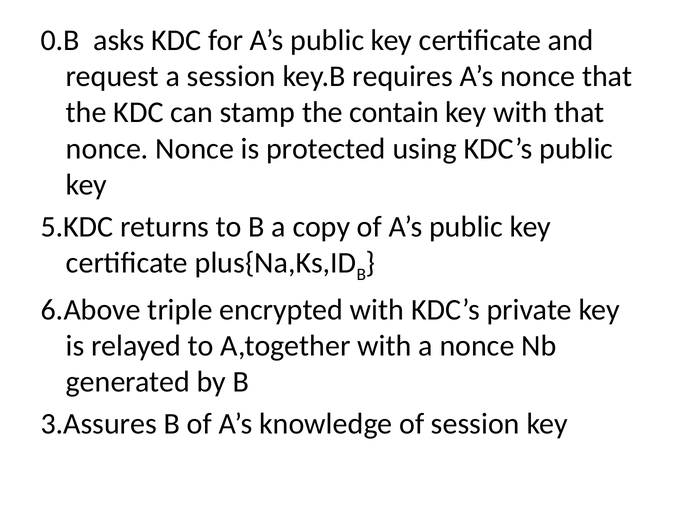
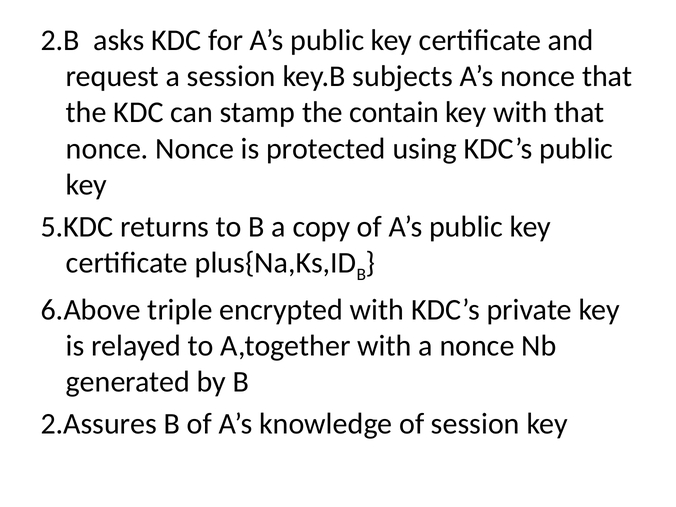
0.B: 0.B -> 2.B (60, 40)
requires: requires -> subjects (403, 76)
3.Assures: 3.Assures -> 2.Assures (99, 424)
